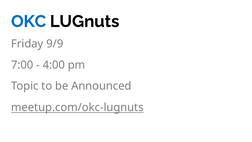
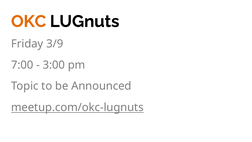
OKC colour: blue -> orange (29, 21)
9/9: 9/9 -> 3/9 (55, 44)
4:00: 4:00 -> 3:00 (54, 65)
